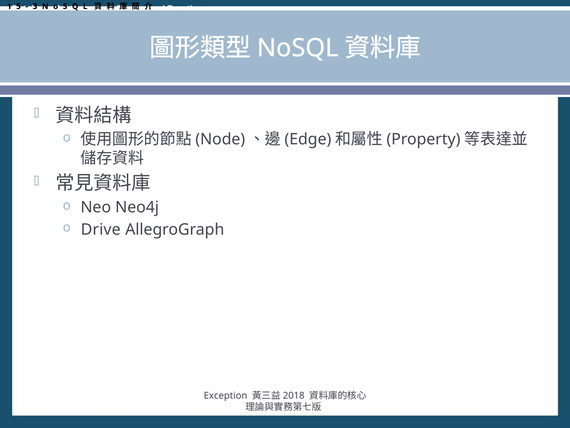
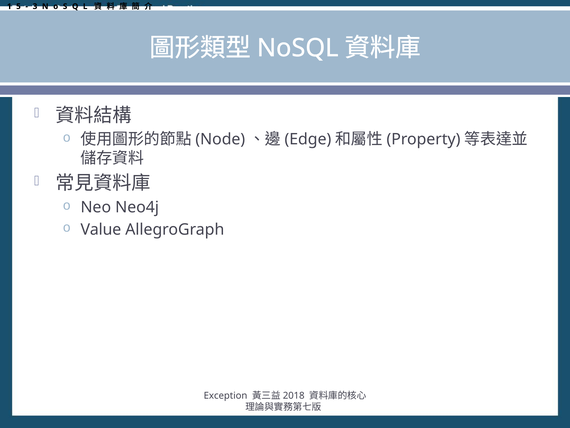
Drive: Drive -> Value (101, 229)
